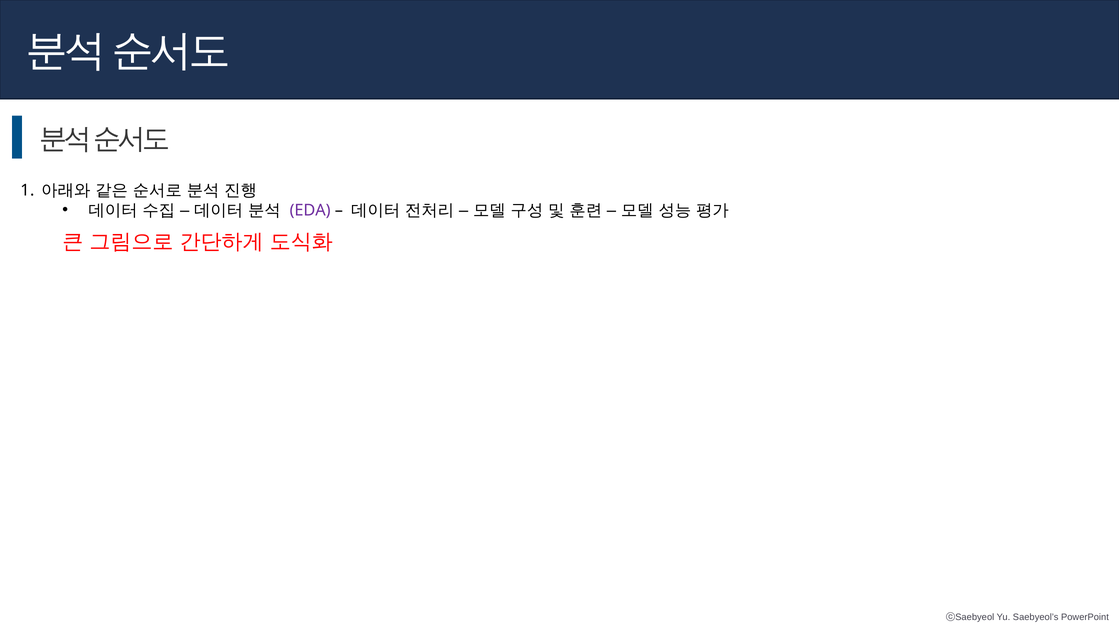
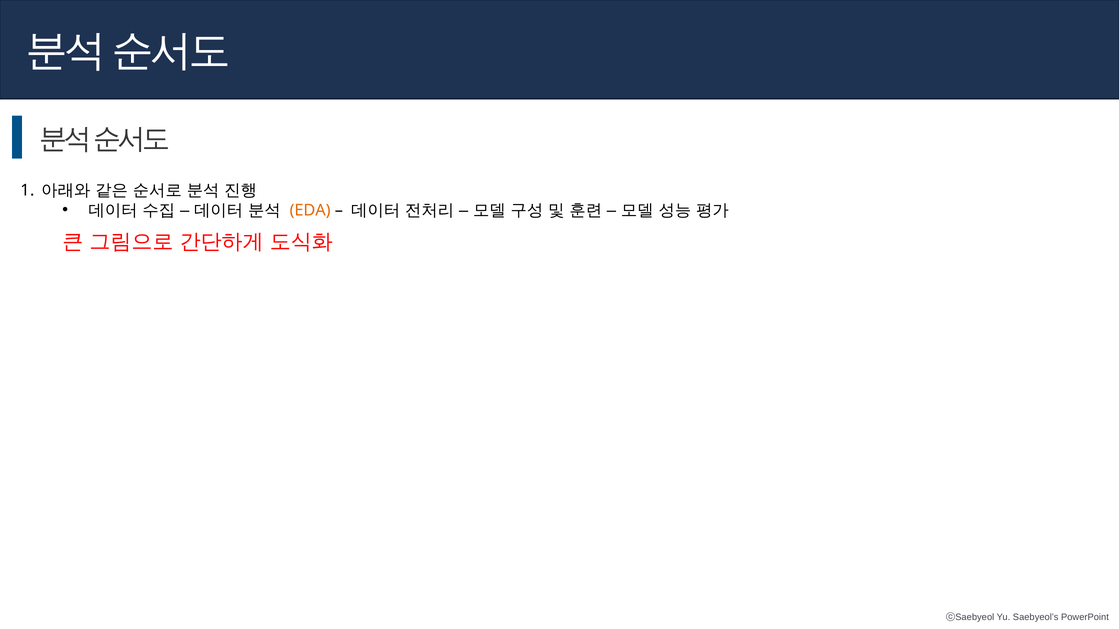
EDA colour: purple -> orange (310, 210)
